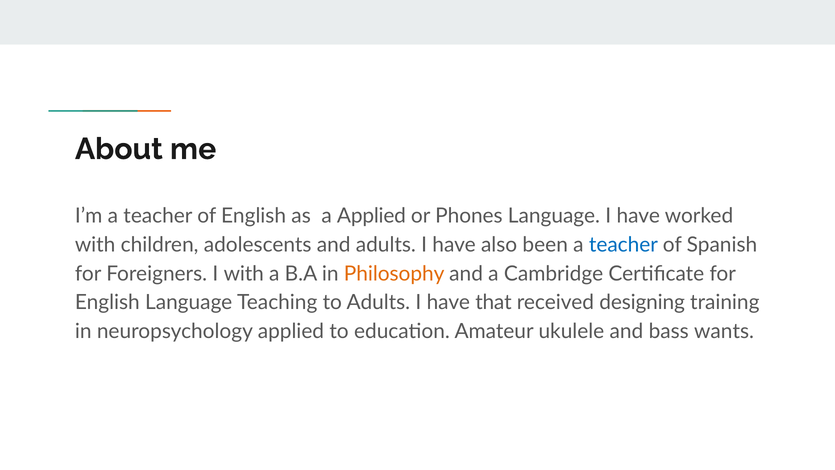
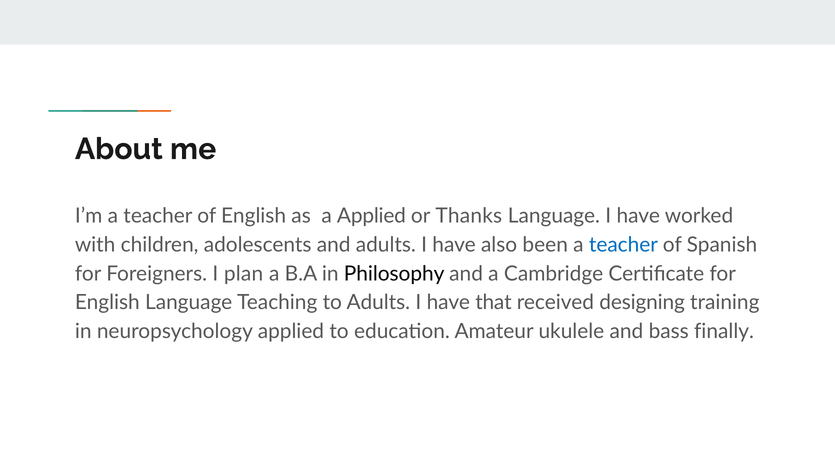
Phones: Phones -> Thanks (469, 216)
I with: with -> plan (244, 274)
Philosophy colour: orange -> black (394, 274)
wants: wants -> finally (724, 331)
